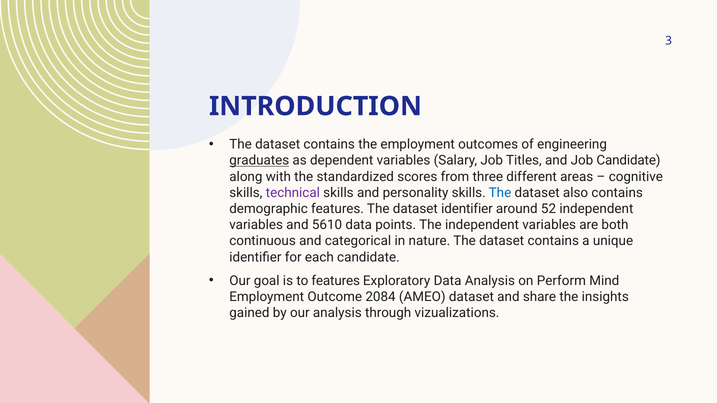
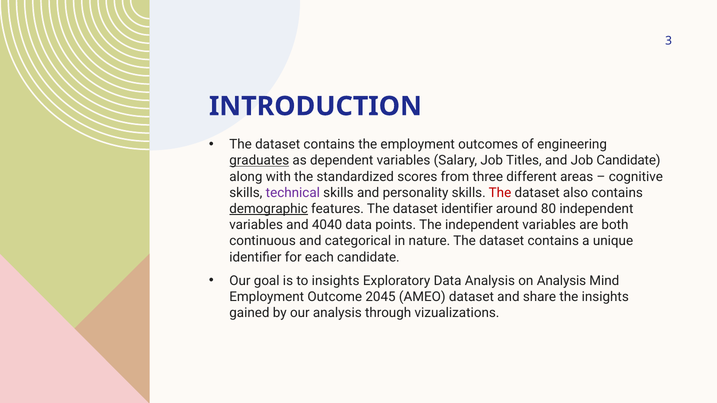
The colour: blue -> red (500, 193)
demographic underline: none -> present (269, 209)
52: 52 -> 80 (549, 209)
5610: 5610 -> 4040 (327, 225)
to features: features -> insights (336, 281)
on Perform: Perform -> Analysis (561, 281)
2084: 2084 -> 2045 (381, 297)
